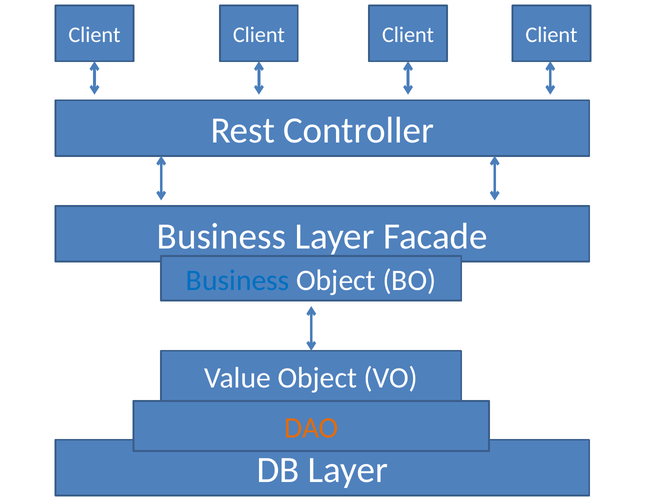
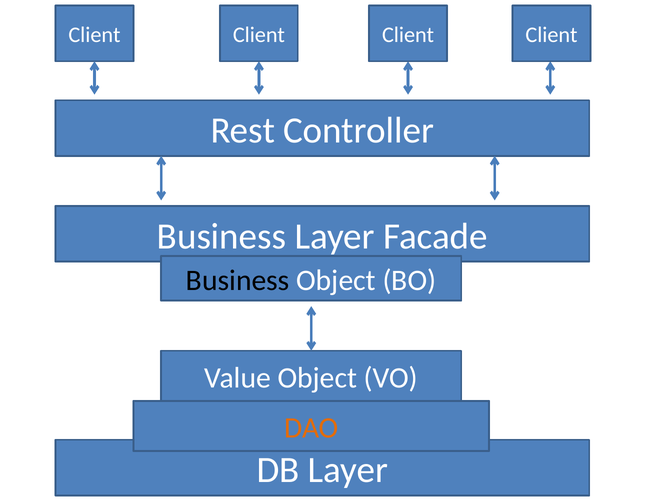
Business colour: blue -> black (238, 280)
